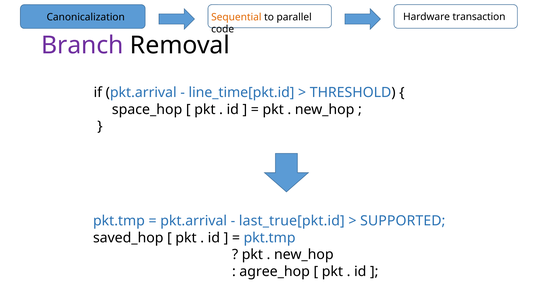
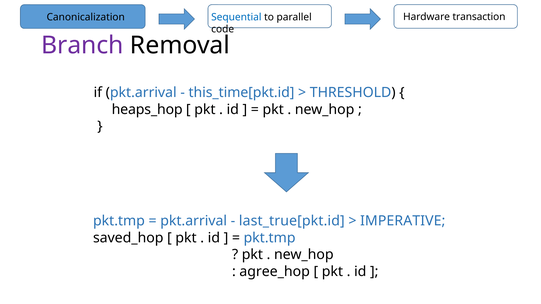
Sequential colour: orange -> blue (236, 17)
line_time[pkt.id: line_time[pkt.id -> this_time[pkt.id (241, 93)
space_hop: space_hop -> heaps_hop (147, 110)
SUPPORTED: SUPPORTED -> IMPERATIVE (403, 221)
